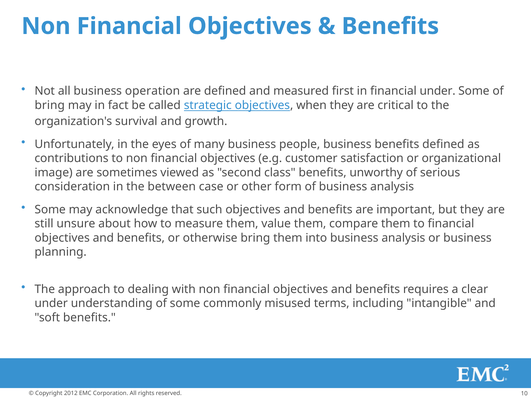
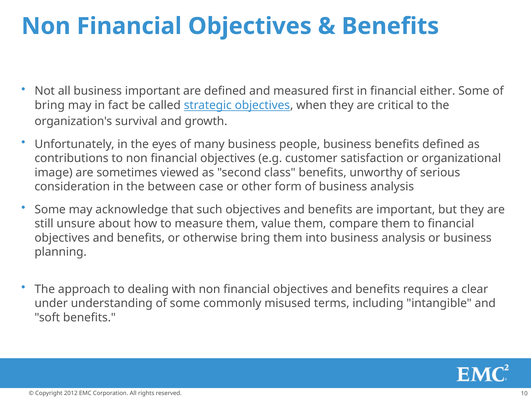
business operation: operation -> important (153, 91)
financial under: under -> either (438, 91)
